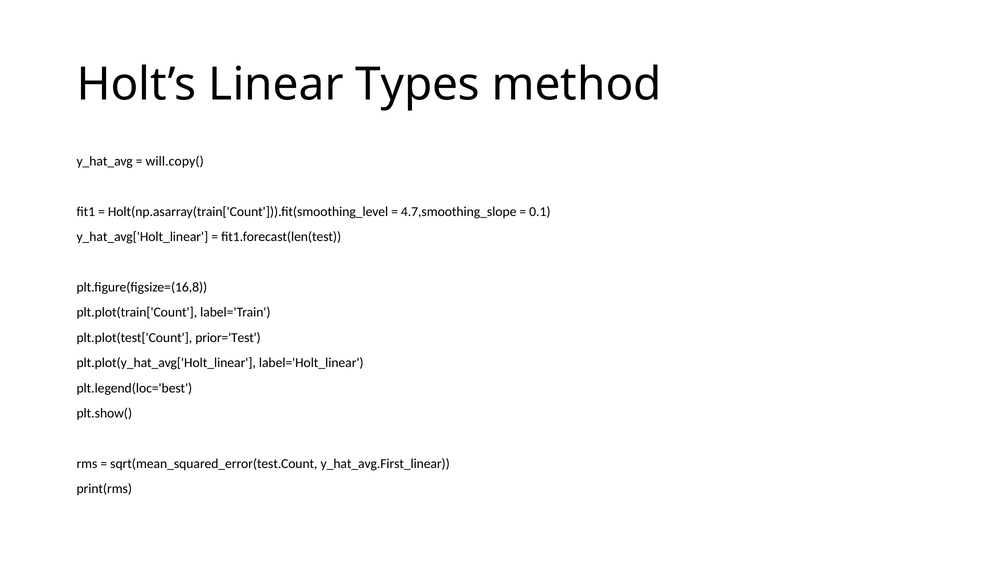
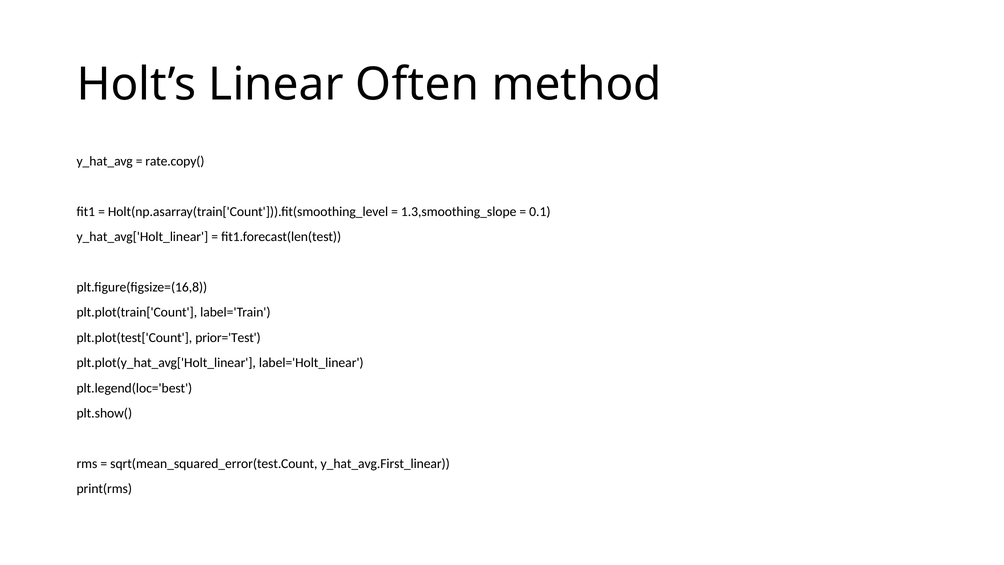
Types: Types -> Often (417, 84)
will.copy(: will.copy( -> rate.copy( (175, 161)
4.7,smoothing_slope: 4.7,smoothing_slope -> 1.3,smoothing_slope (459, 212)
